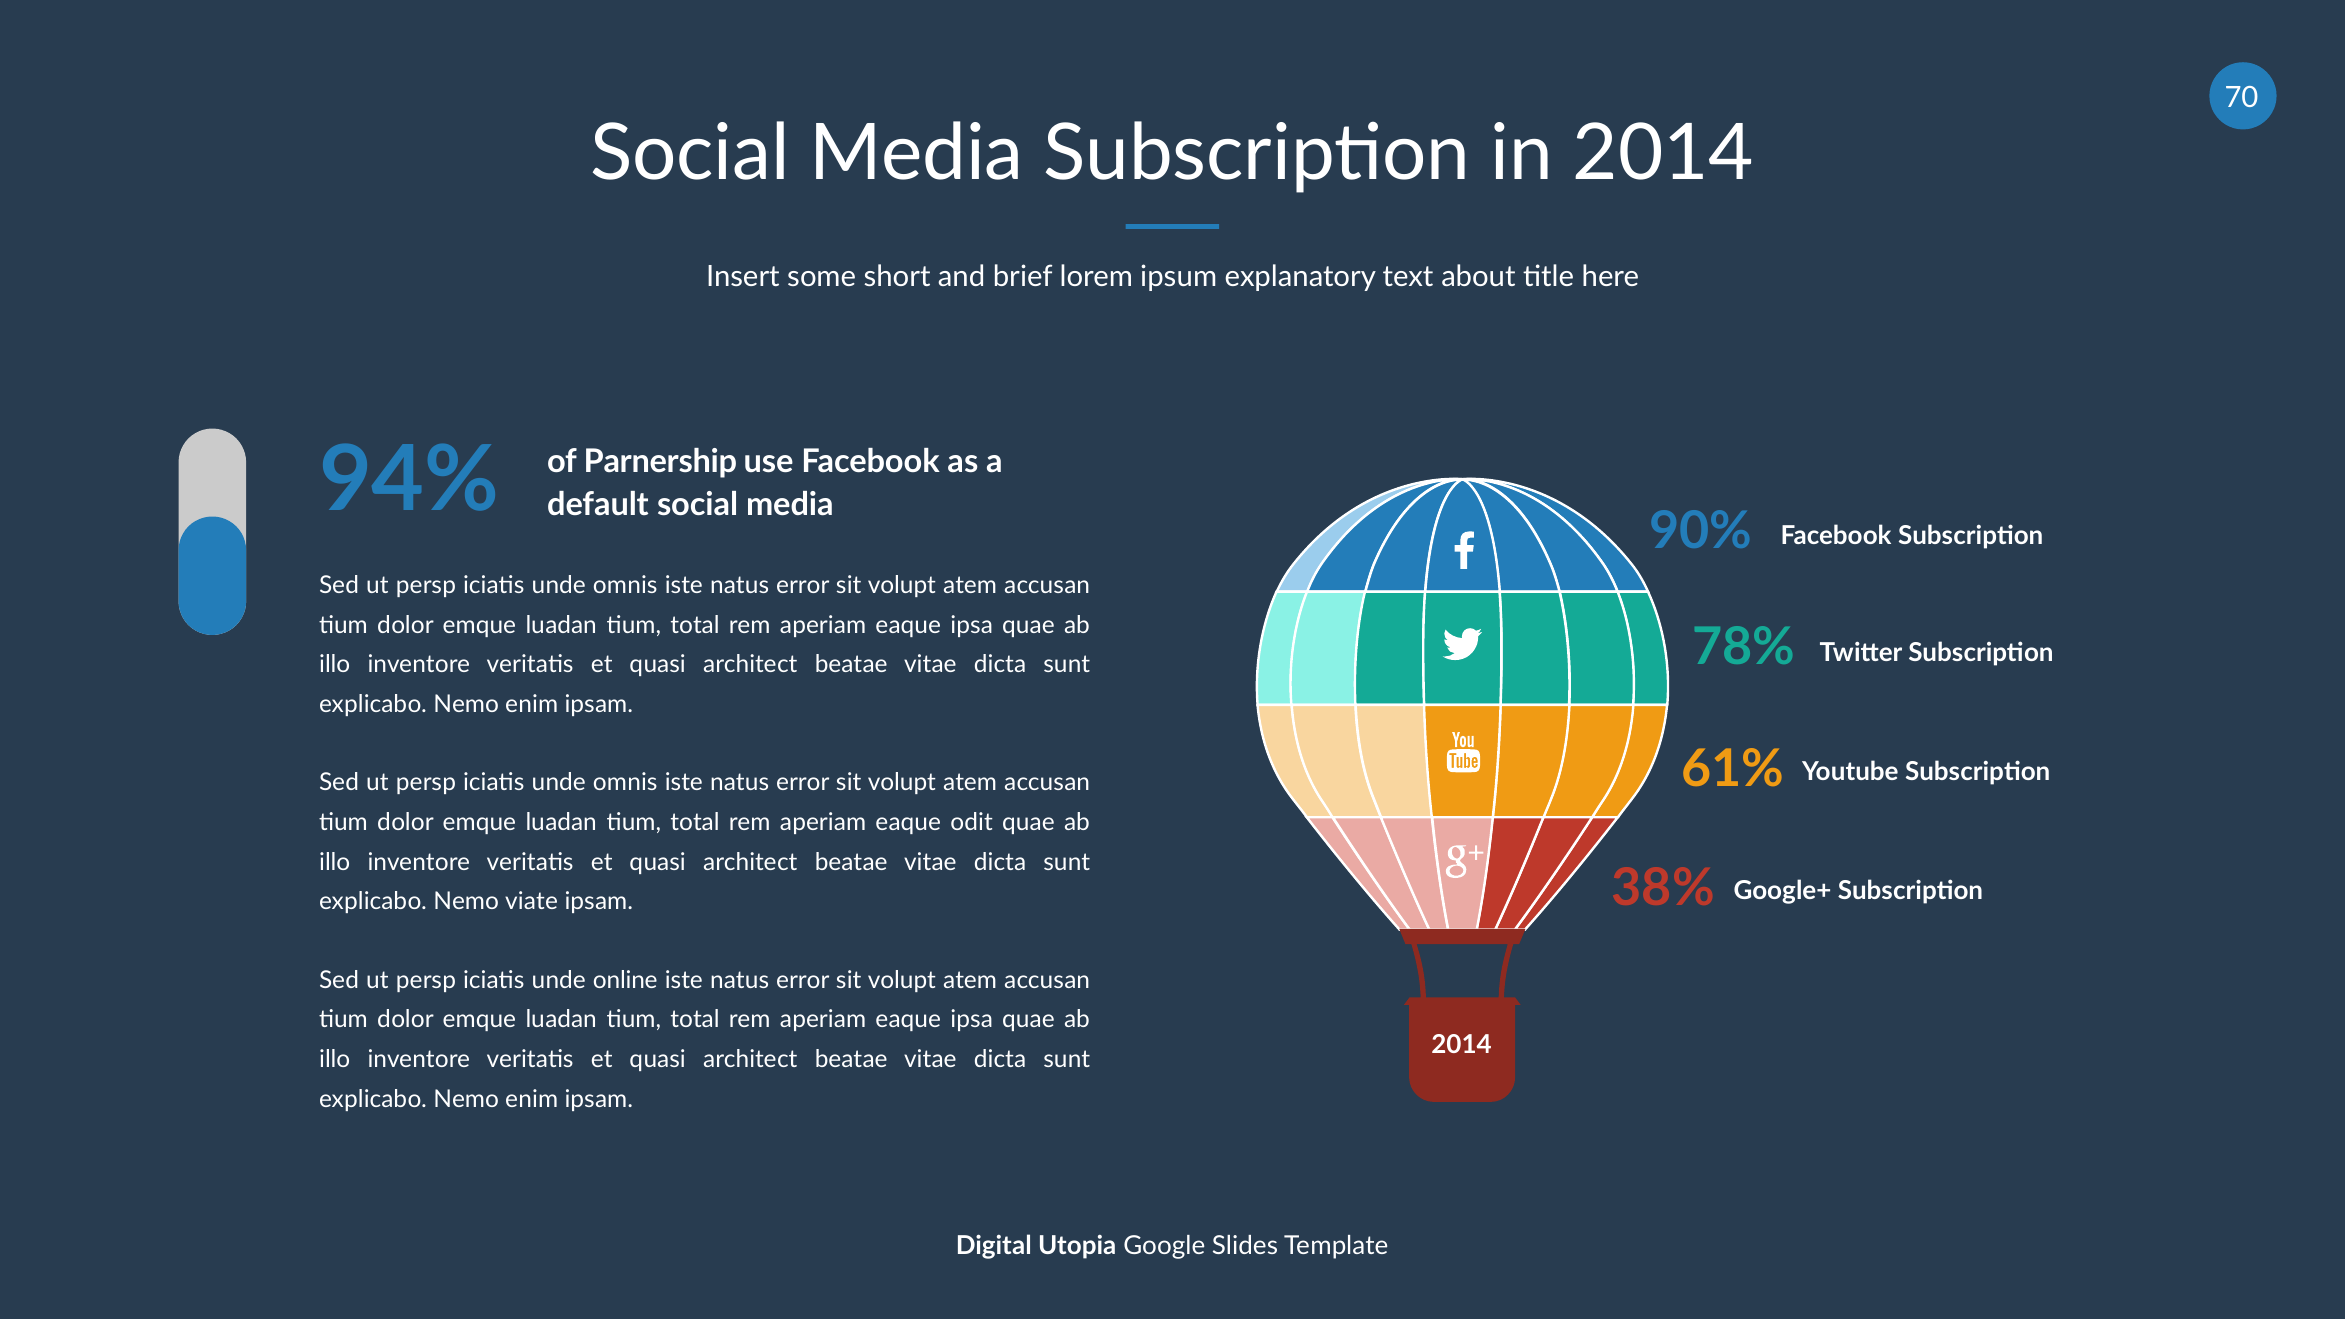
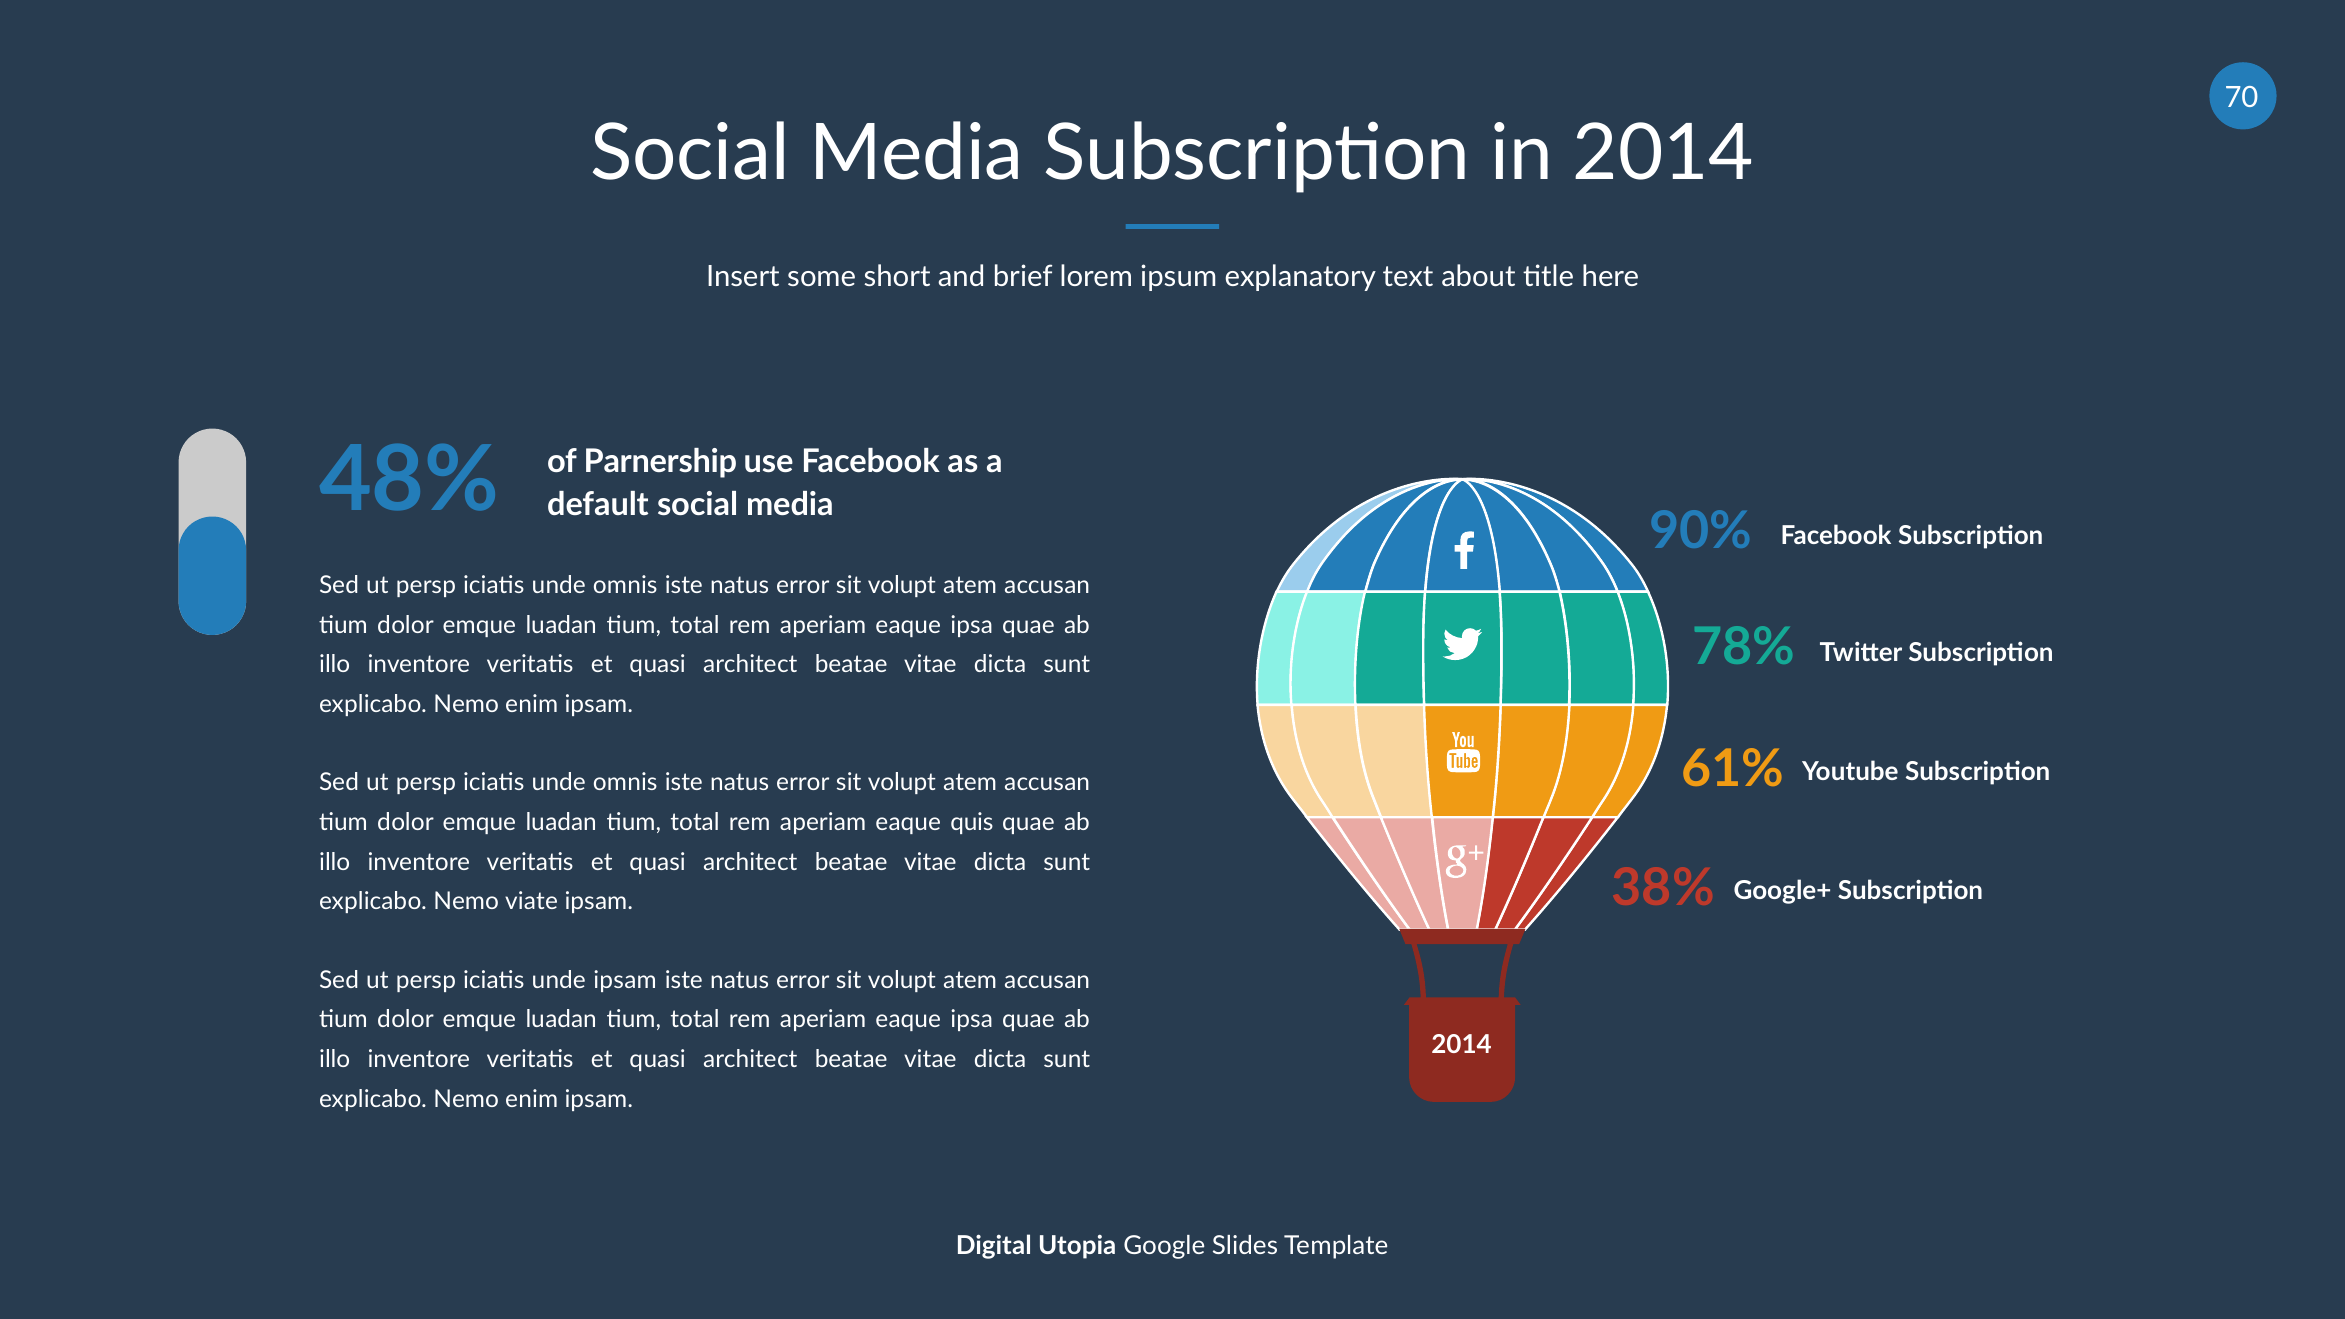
94%: 94% -> 48% (409, 481)
odit: odit -> quis (972, 822)
unde online: online -> ipsam (625, 980)
